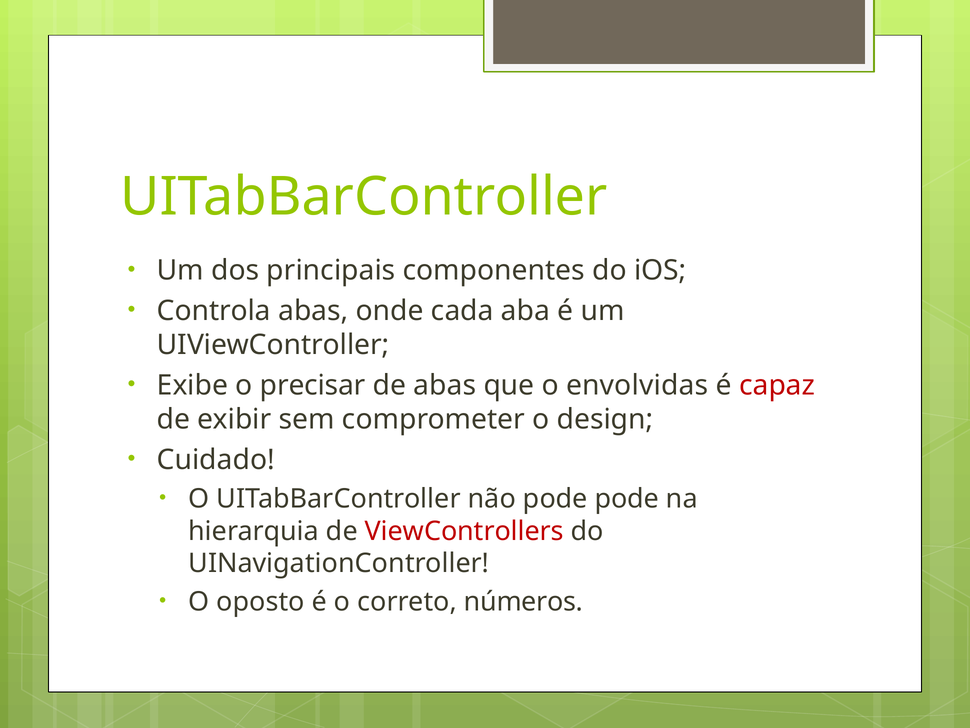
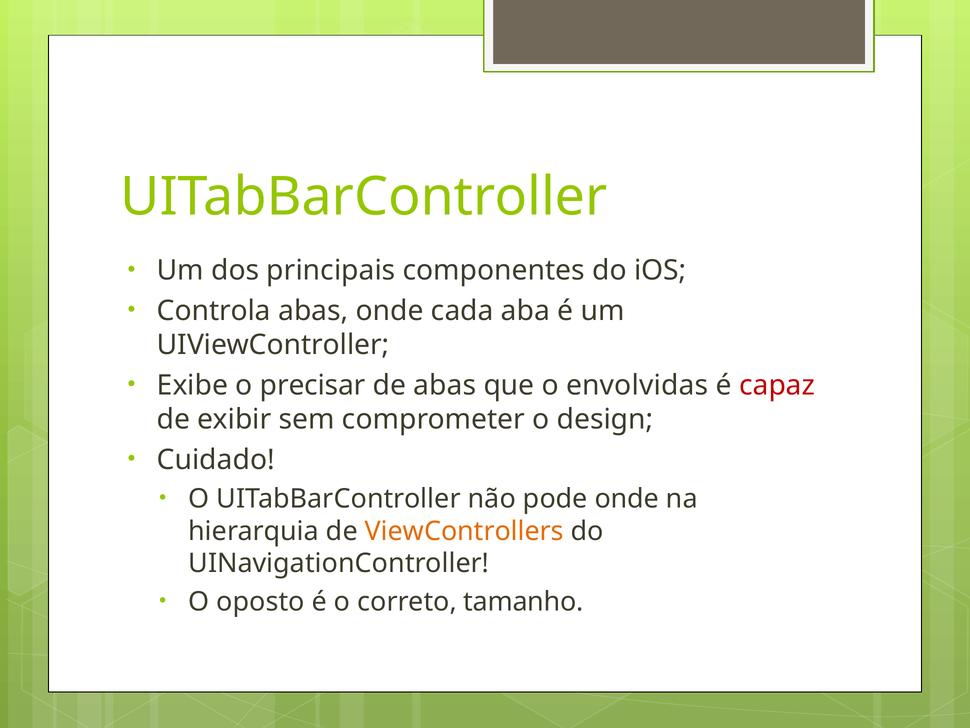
pode pode: pode -> onde (627, 498)
ViewControllers colour: red -> orange (464, 531)
números: números -> tamanho (523, 601)
